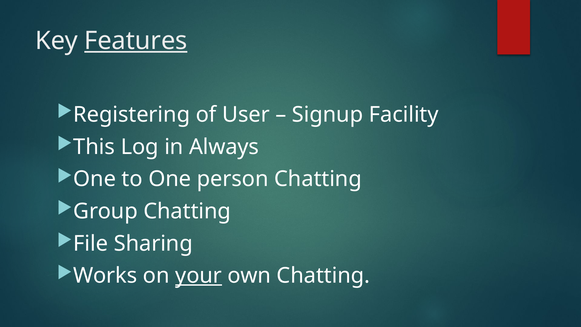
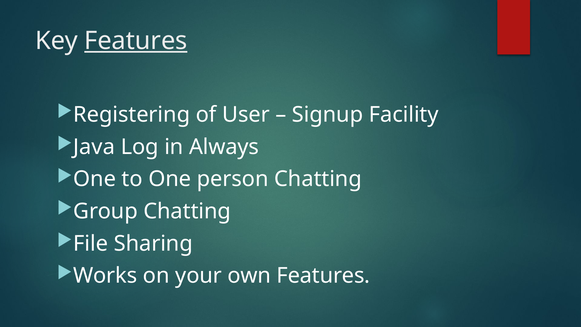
This: This -> Java (94, 147)
your underline: present -> none (199, 276)
own Chatting: Chatting -> Features (323, 276)
